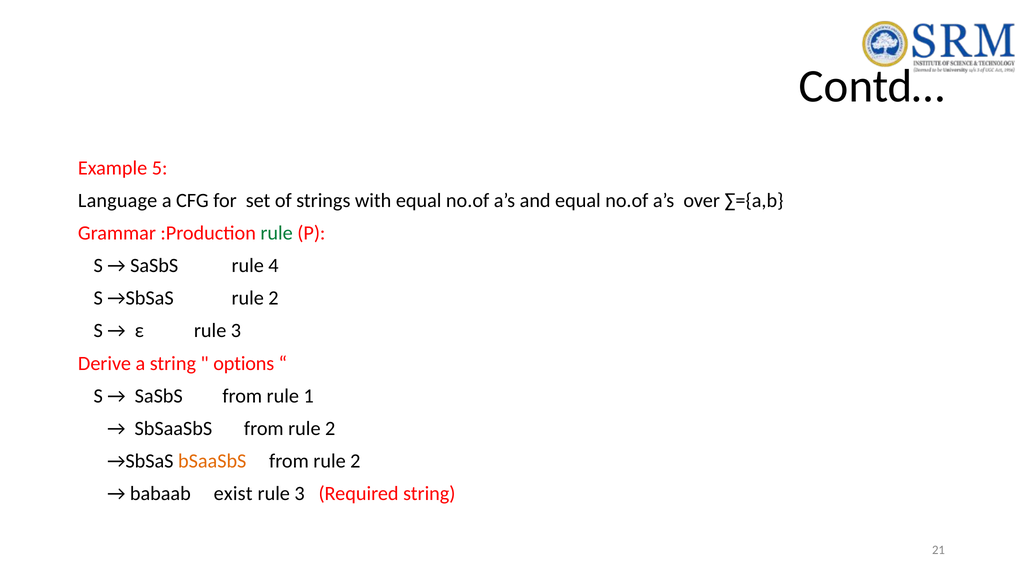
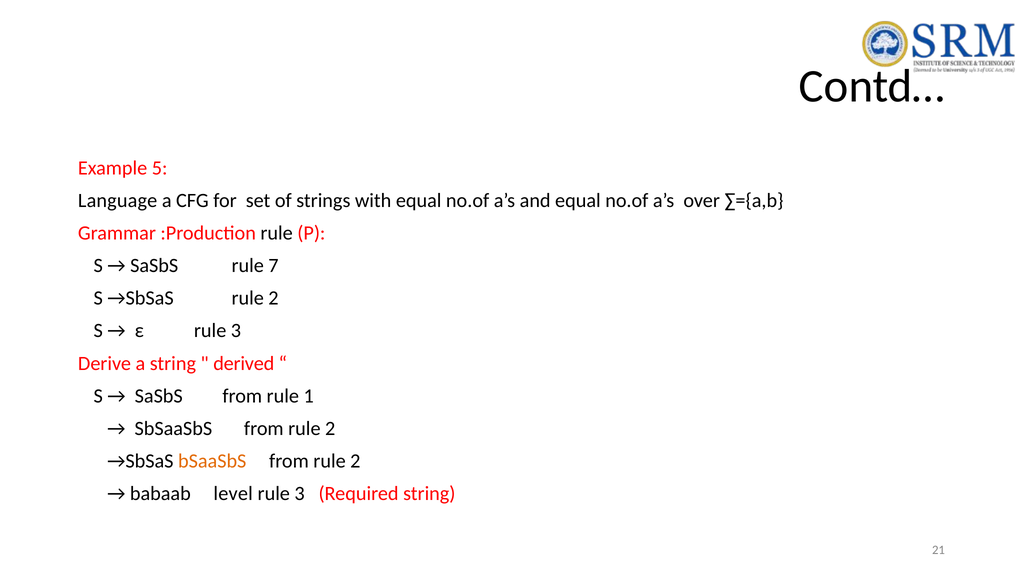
rule colour: green -> black (277, 233)
4: 4 -> 7 (273, 265)
options: options -> derived (244, 363)
exist: exist -> level (233, 493)
